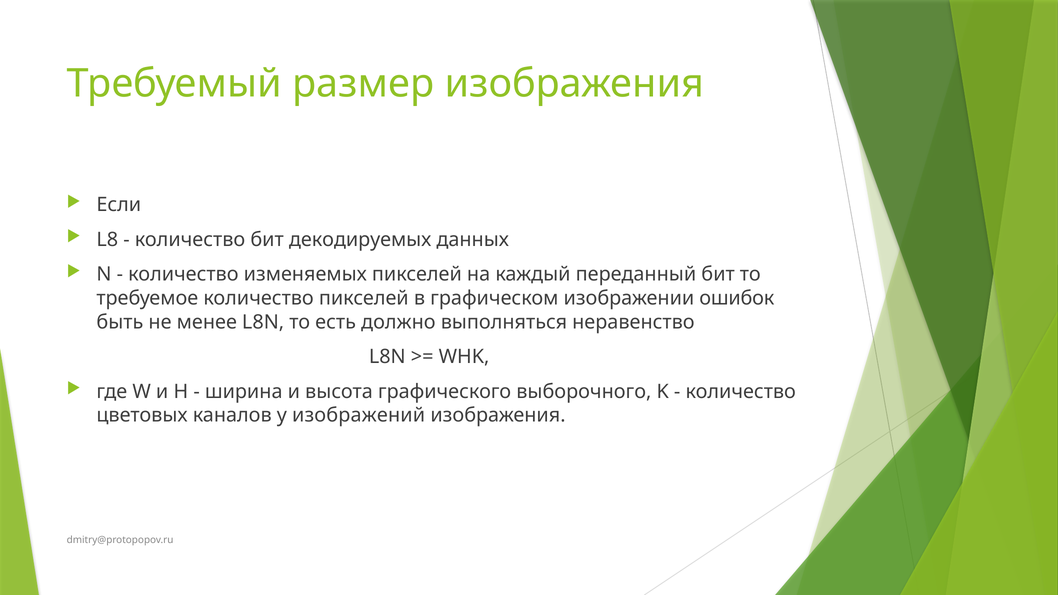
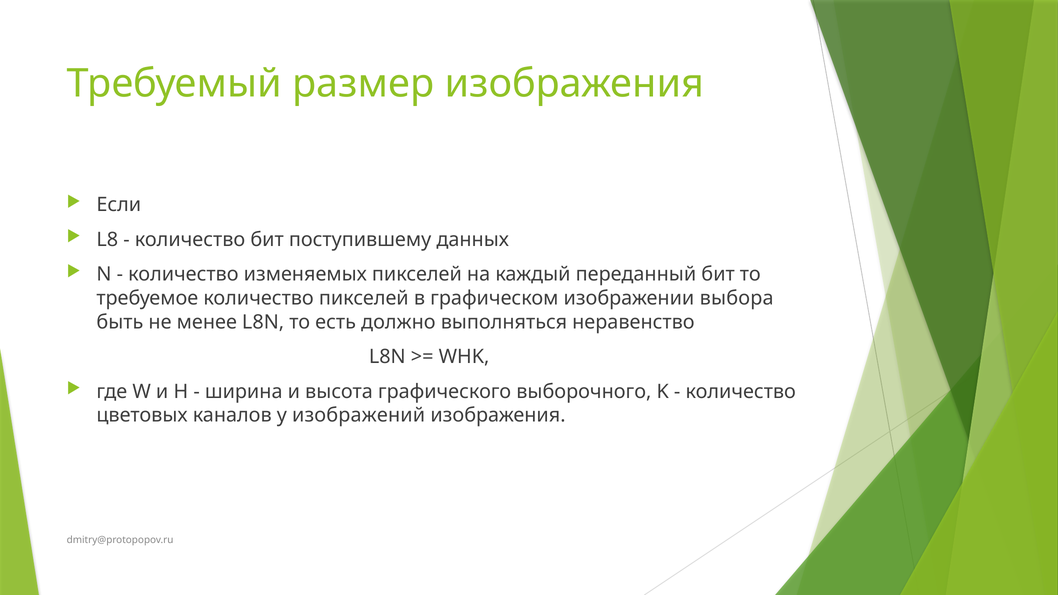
декодируемых: декодируемых -> поступившему (360, 240)
ошибок: ошибок -> выбора (737, 298)
